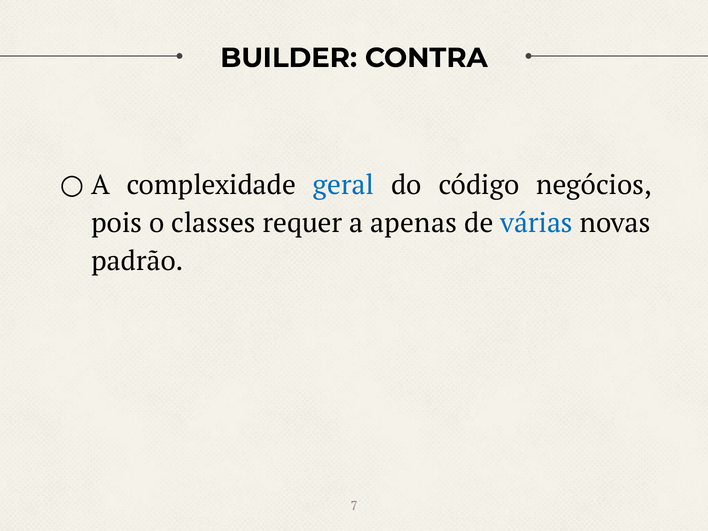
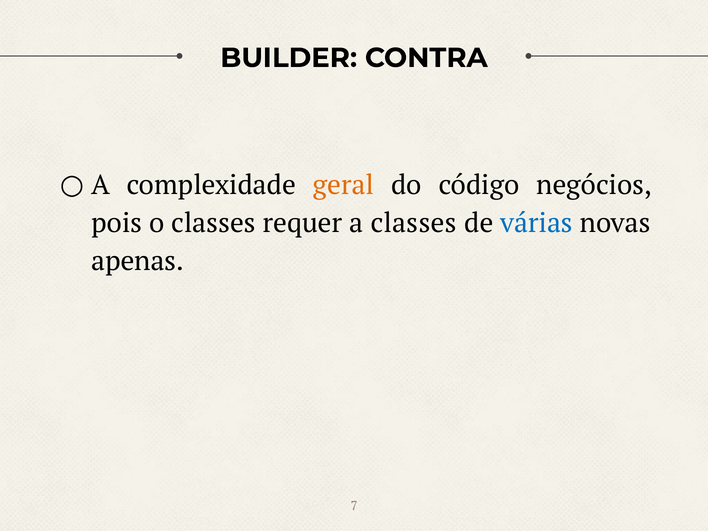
geral colour: blue -> orange (343, 185)
a apenas: apenas -> classes (414, 223)
padrão: padrão -> apenas (138, 261)
